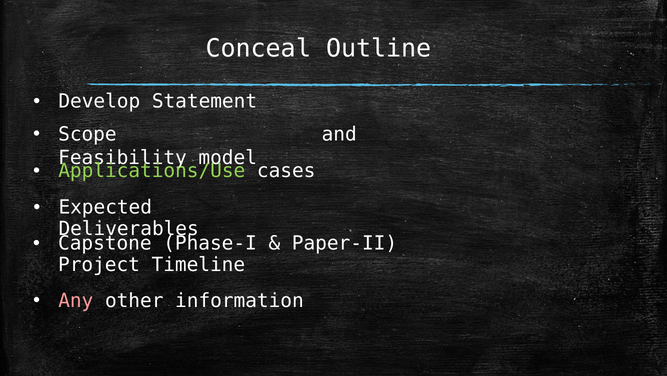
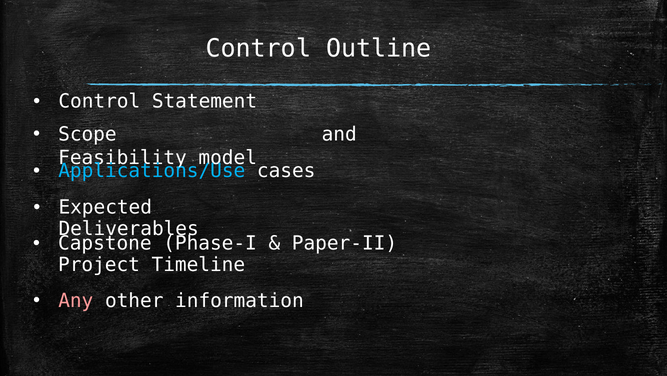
Conceal: Conceal -> Control (258, 48)
Develop: Develop -> Control (99, 101)
Applications/Use colour: light green -> light blue (152, 171)
